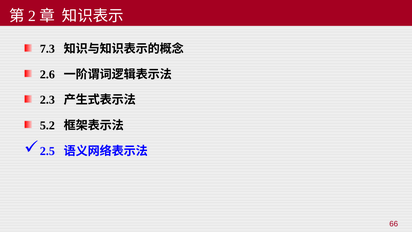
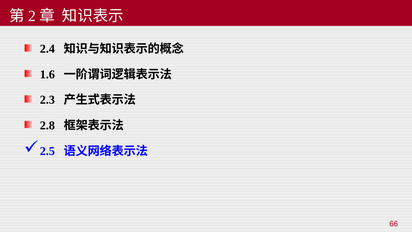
7.3: 7.3 -> 2.4 (47, 49)
2.6: 2.6 -> 1.6 (47, 74)
5.2: 5.2 -> 2.8 (47, 125)
